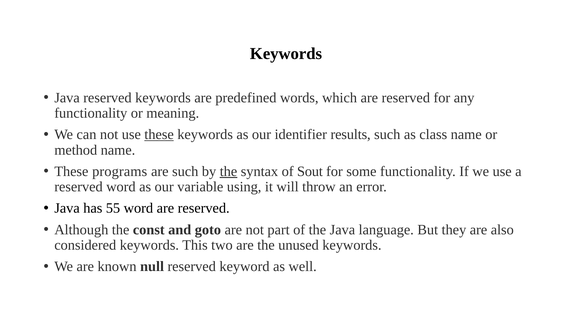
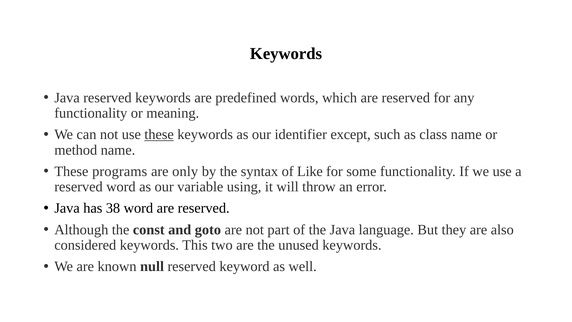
results: results -> except (351, 134)
are such: such -> only (185, 171)
the underline: present -> none (229, 171)
Sout: Sout -> Like (310, 171)
55: 55 -> 38 (113, 208)
